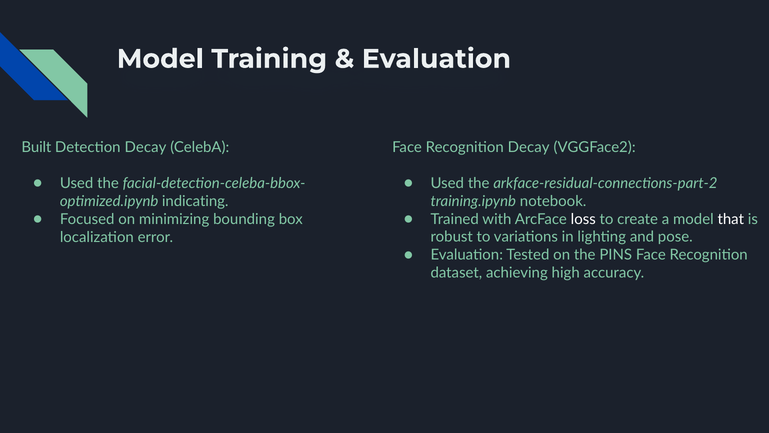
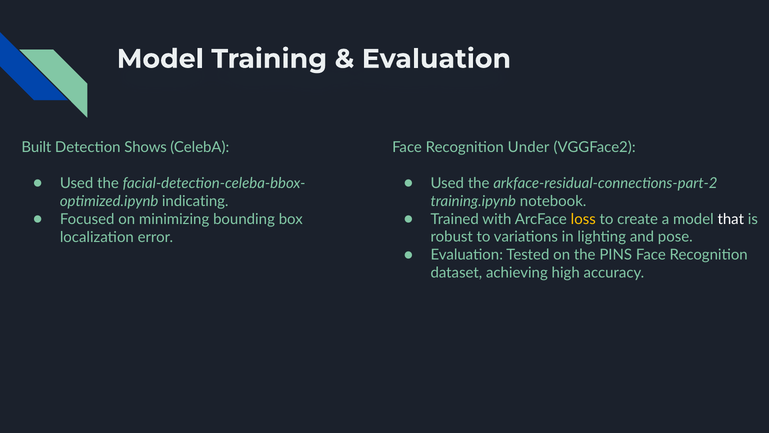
Detection Decay: Decay -> Shows (146, 147)
Recognition Decay: Decay -> Under (529, 147)
loss colour: white -> yellow (583, 219)
